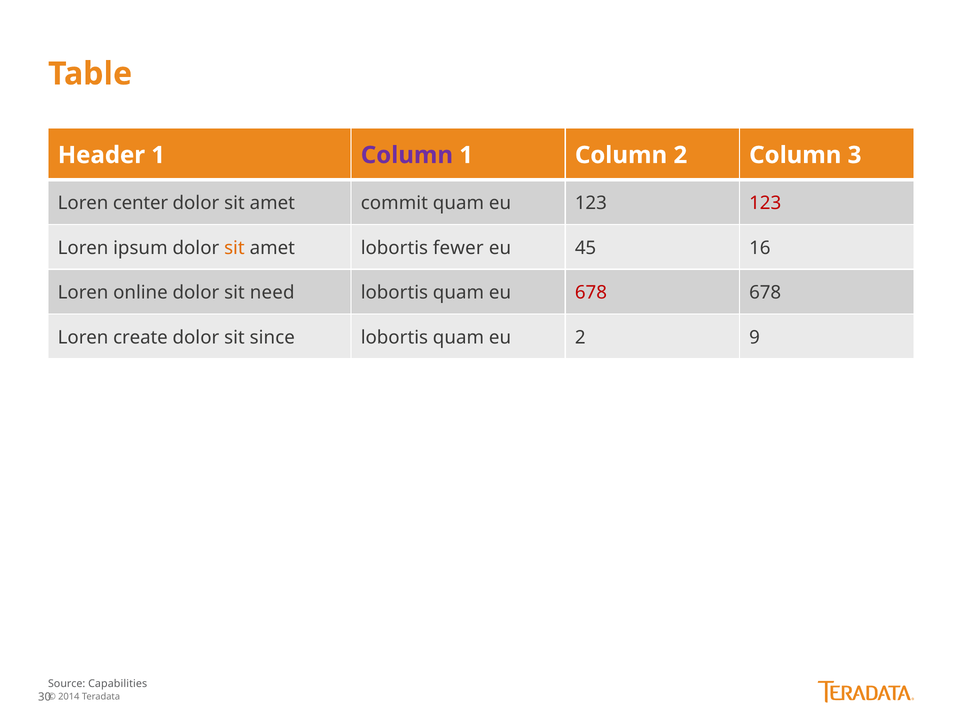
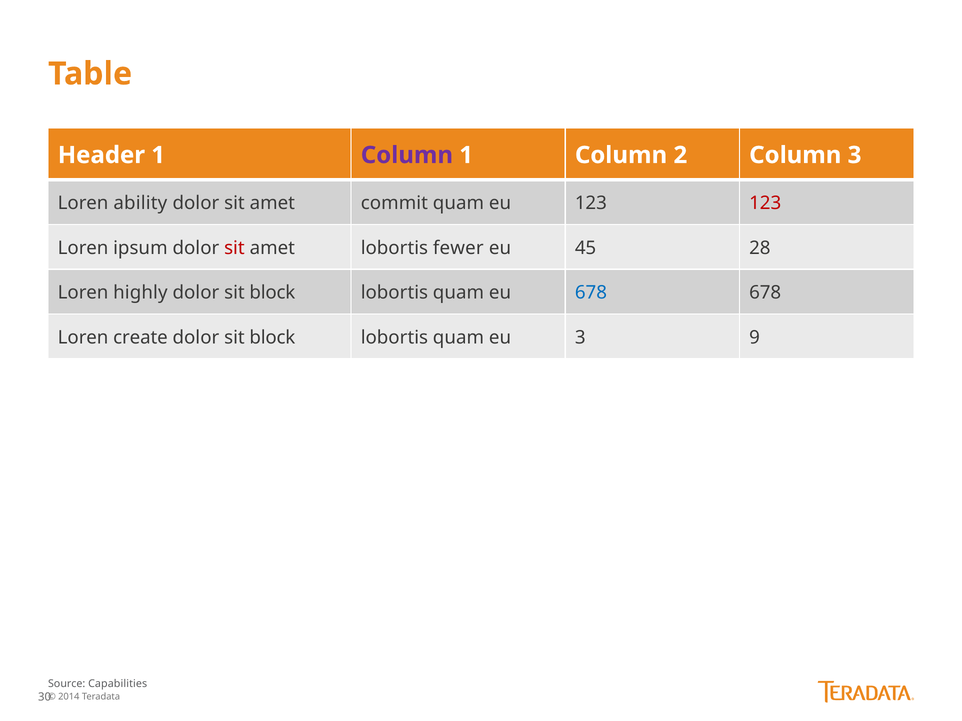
center: center -> ability (140, 203)
sit colour: orange -> red (234, 248)
16: 16 -> 28 (760, 248)
online: online -> highly (140, 293)
need: need -> block (272, 293)
678 colour: red -> blue (591, 293)
since: since -> block (272, 338)
eu 2: 2 -> 3 (580, 338)
